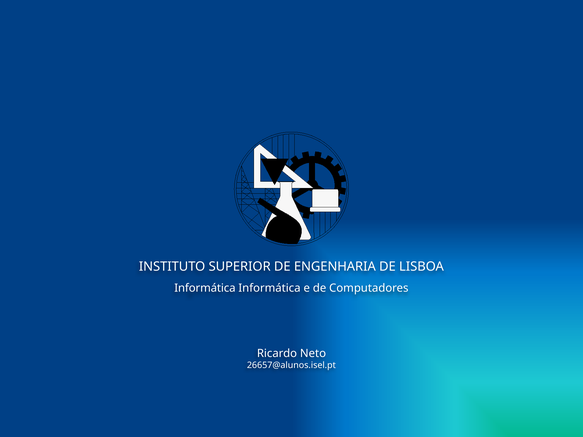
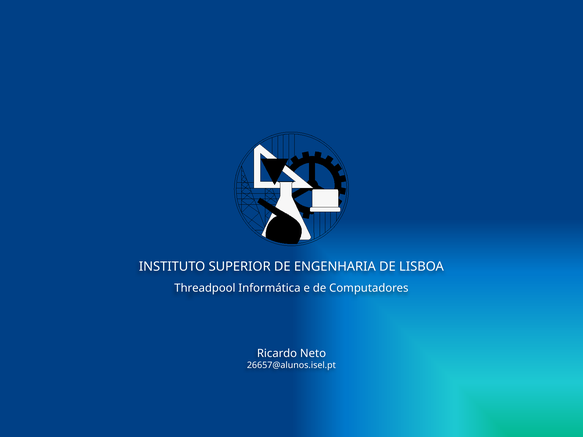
Informática: Informática -> Threadpool (205, 288)
